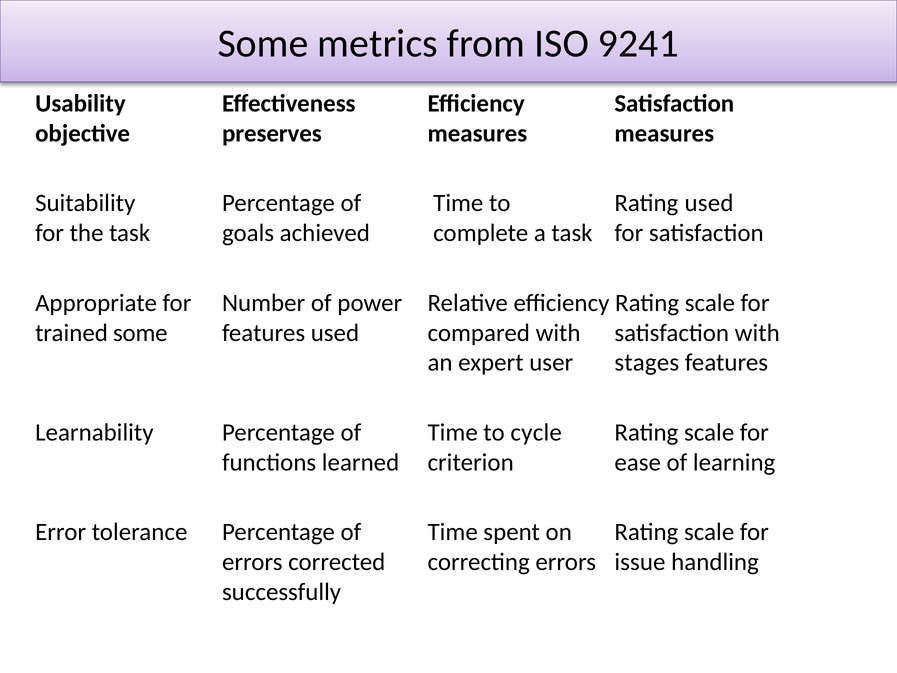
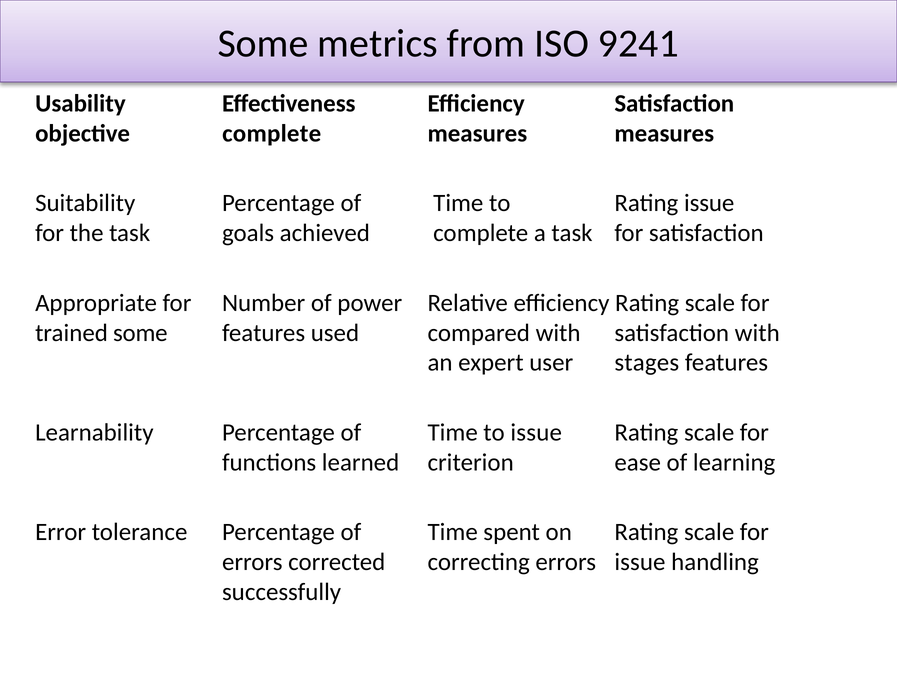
objective preserves: preserves -> complete (272, 133)
Rating used: used -> issue (709, 203)
to cycle: cycle -> issue (536, 432)
